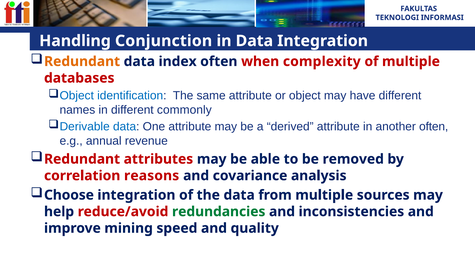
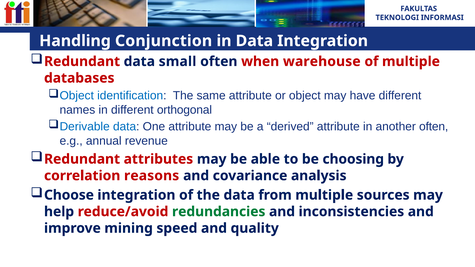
Redundant colour: orange -> red (82, 62)
index: index -> small (178, 62)
complexity: complexity -> warehouse (322, 62)
commonly: commonly -> orthogonal (184, 110)
removed: removed -> choosing (353, 159)
